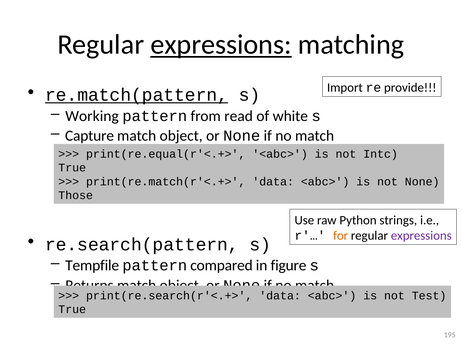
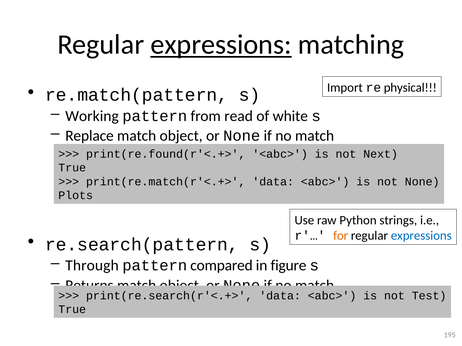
provide: provide -> physical (410, 88)
re.match(pattern underline: present -> none (137, 95)
Capture: Capture -> Replace (89, 136)
print(re.equal(r'<.+>: print(re.equal(r'<.+> -> print(re.found(r'<.+> (166, 154)
Intc: Intc -> Next (381, 154)
Those: Those -> Plots (76, 196)
expressions colour: purple -> blue (421, 236)
Tempfile: Tempfile -> Through (92, 266)
